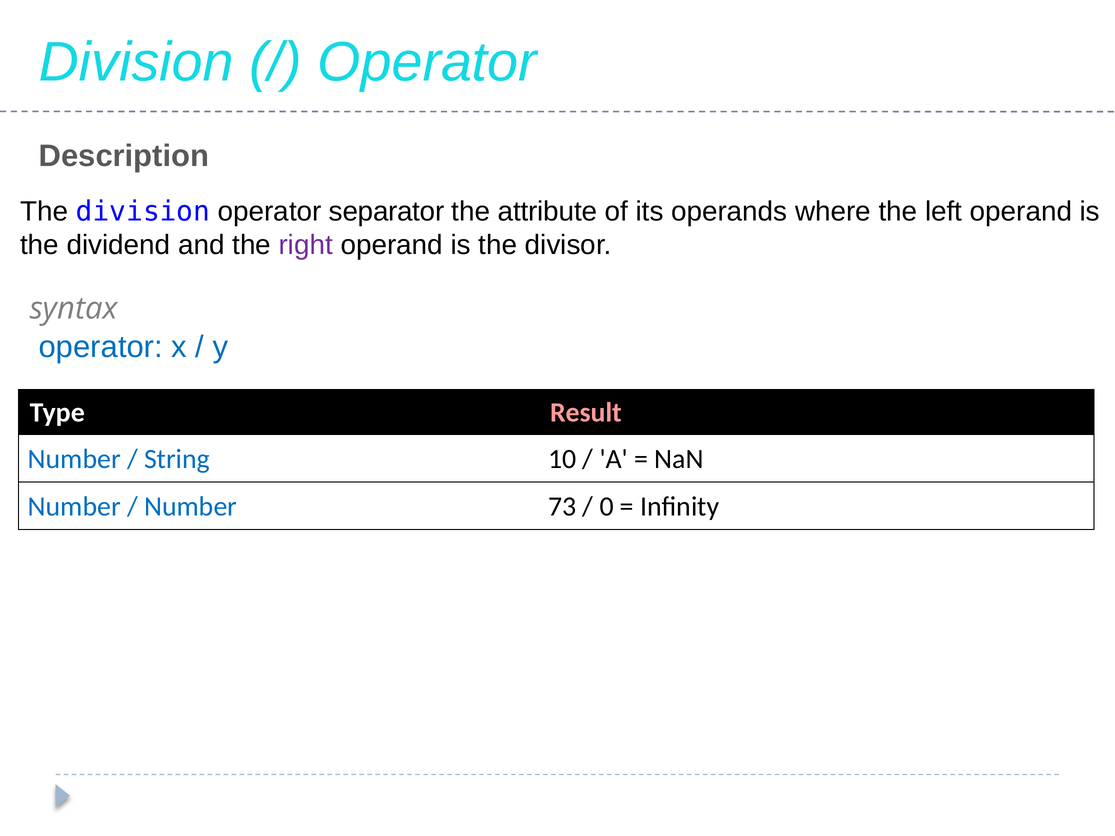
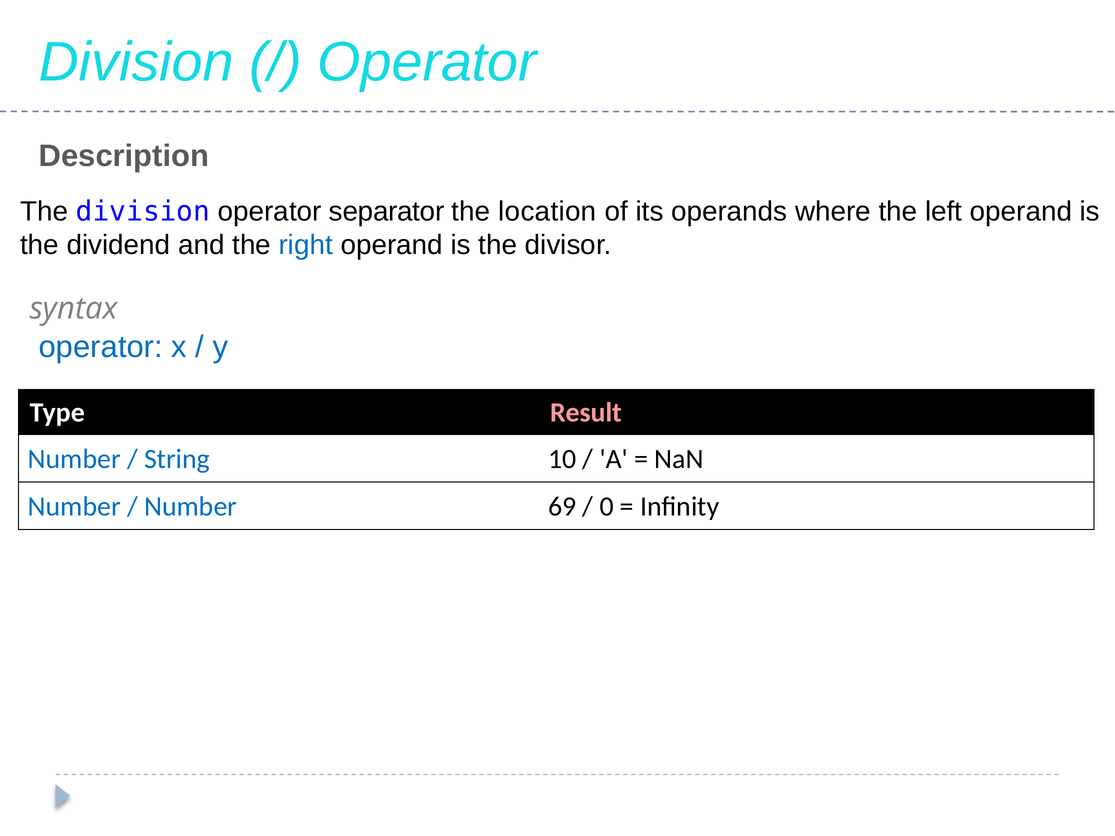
attribute: attribute -> location (547, 211)
right colour: purple -> blue (306, 245)
73: 73 -> 69 (562, 506)
